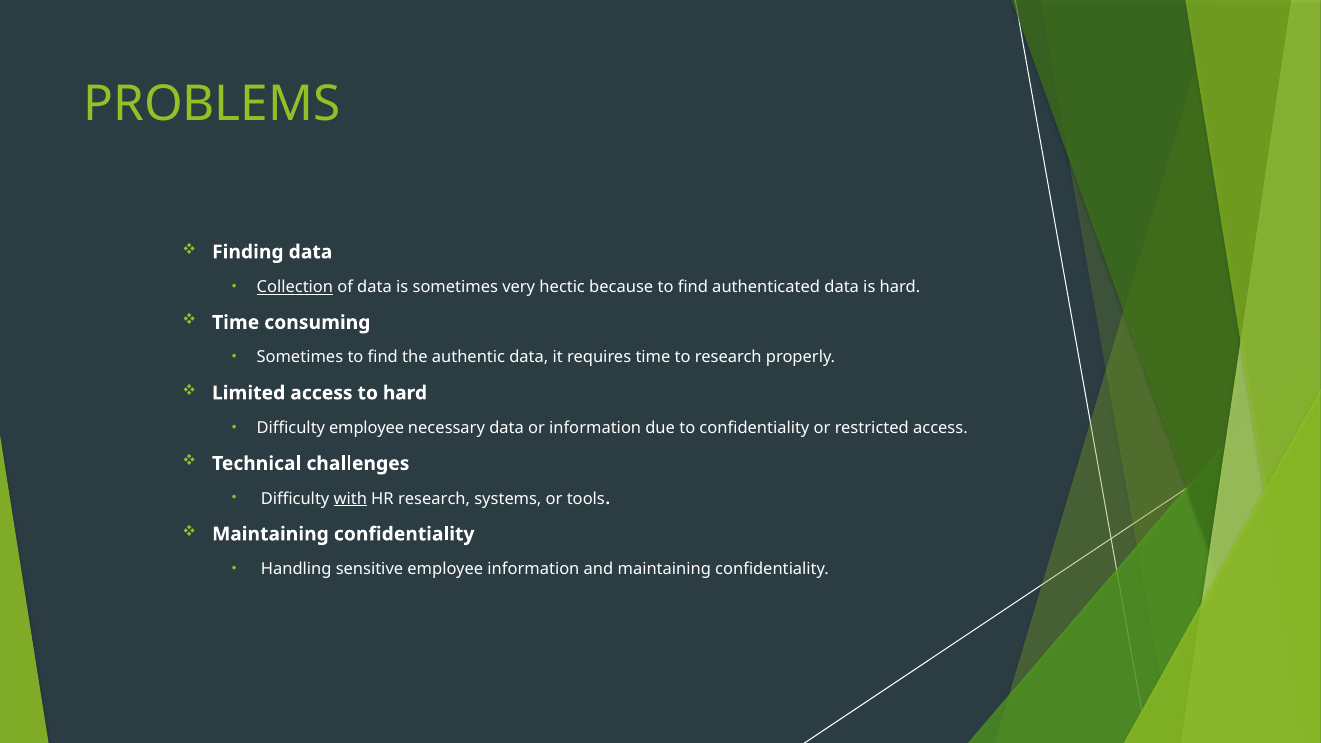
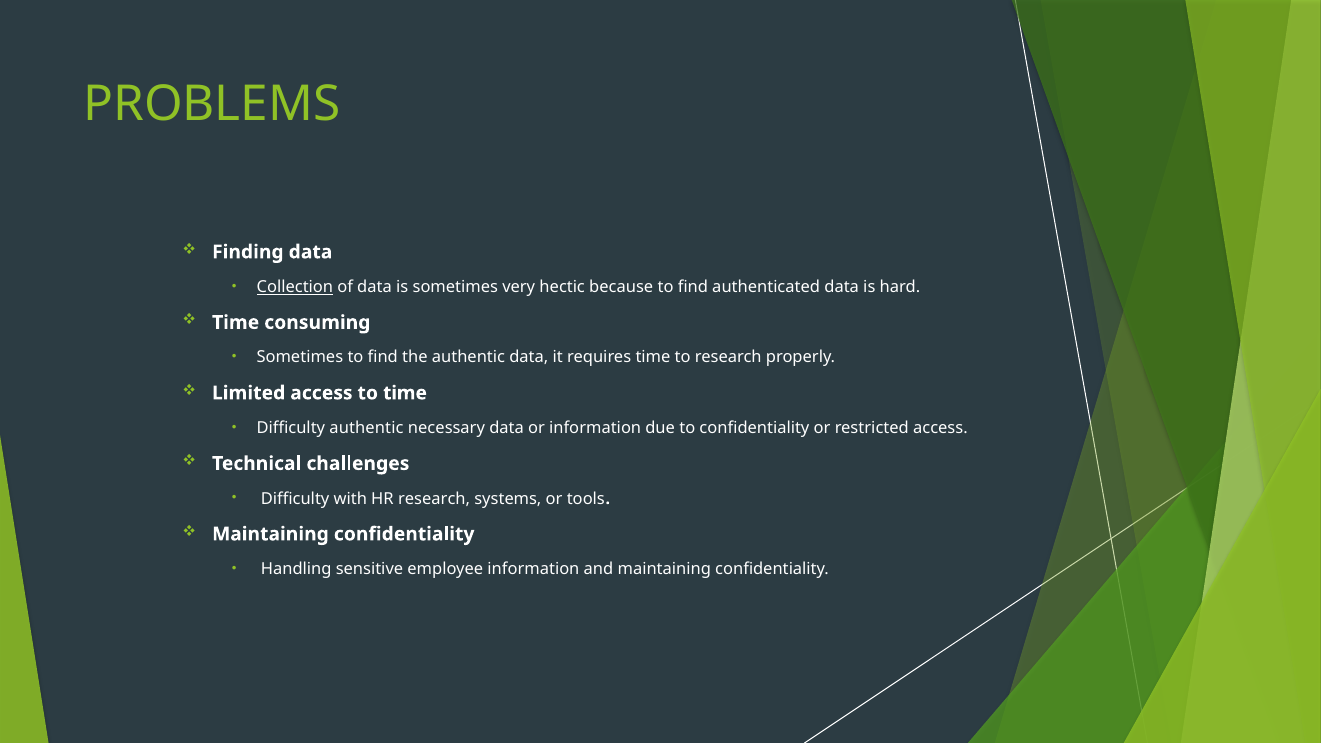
to hard: hard -> time (405, 393)
Difficulty employee: employee -> authentic (366, 428)
with underline: present -> none (350, 499)
